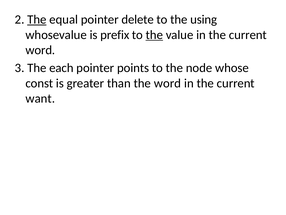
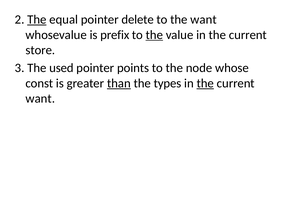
the using: using -> want (204, 19)
word: word -> store (40, 50)
each: each -> used (61, 68)
than underline: none -> present (119, 83)
the word: word -> types (168, 83)
the underline: none -> present (205, 83)
